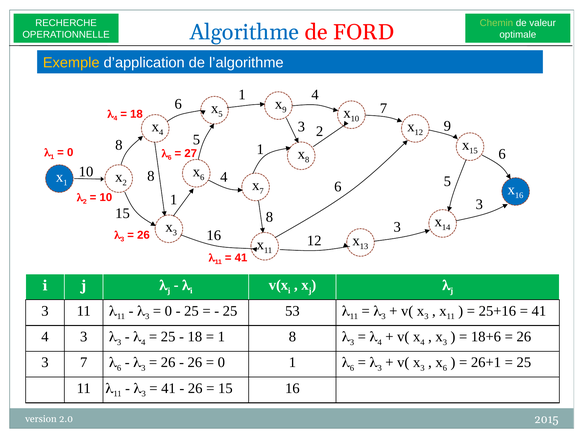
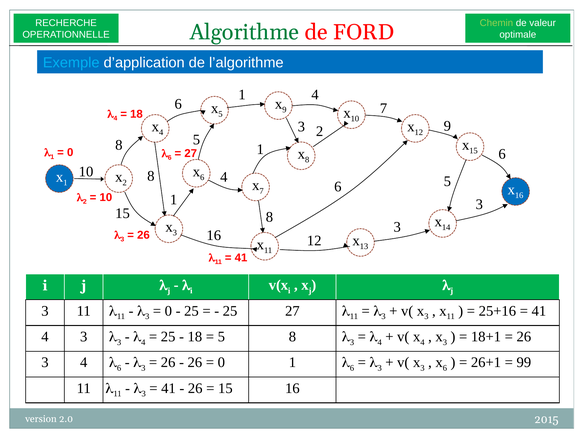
Algorithme colour: blue -> green (245, 32)
Exemple colour: yellow -> light blue (71, 63)
25 53: 53 -> 27 (292, 311)
1: 1 -> 5 (221, 337)
18+6: 18+6 -> 18+1 (486, 337)
3 7: 7 -> 4 (84, 362)
25: 25 -> 99 (524, 362)
